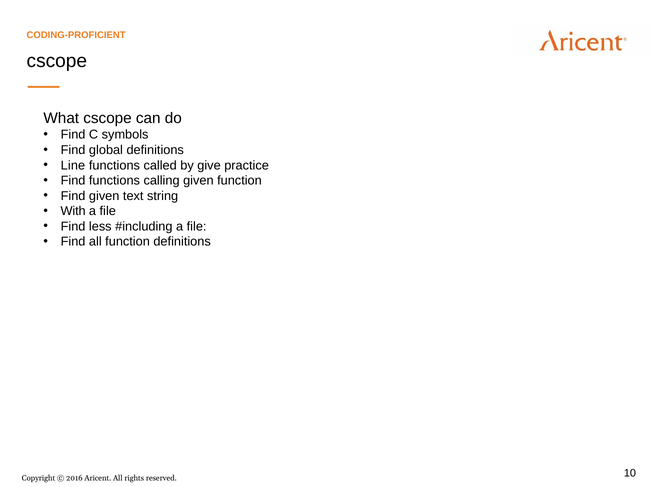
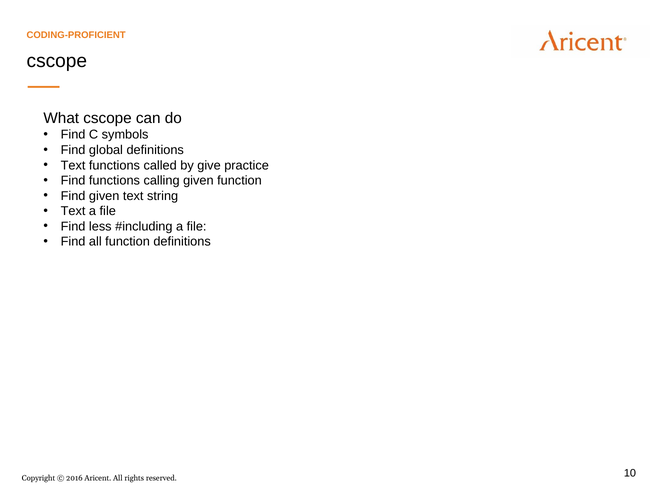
Line: Line -> Text (73, 165)
With: With -> Text (73, 211)
